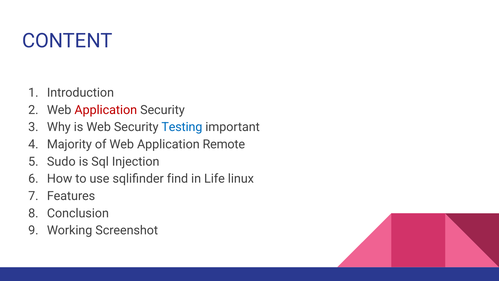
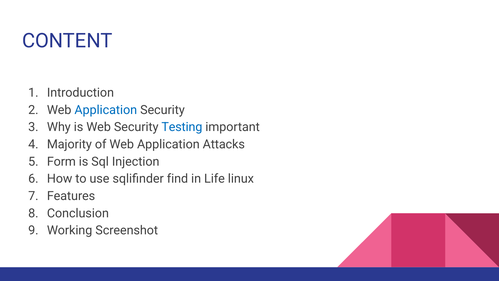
Application colour: red -> blue (106, 110)
Remote: Remote -> Attacks (224, 144)
Sudo: Sudo -> Form (61, 161)
